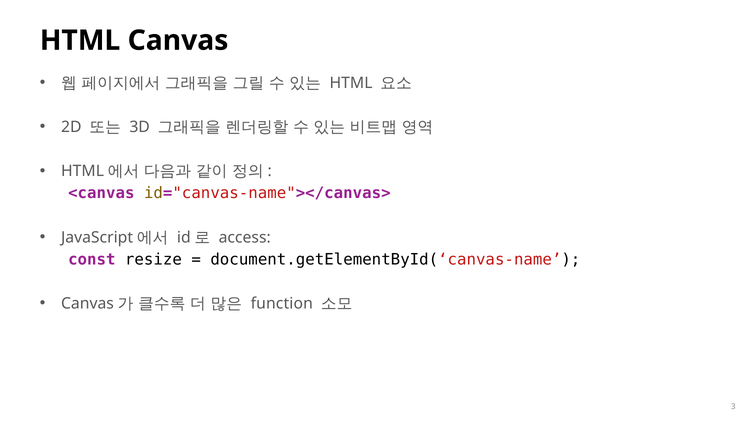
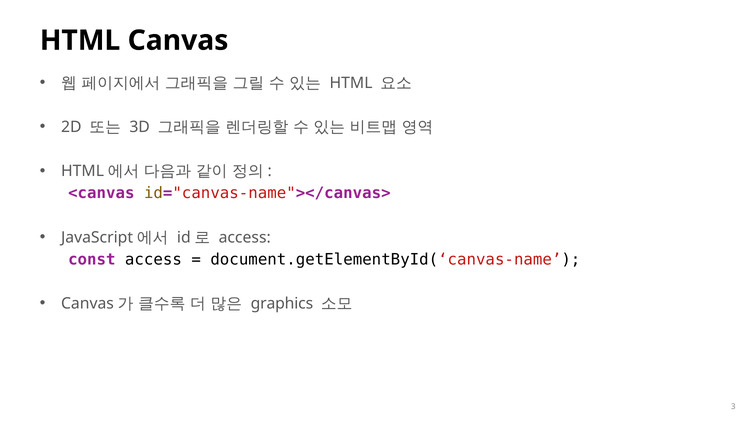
const resize: resize -> access (153, 259)
function: function -> graphics (282, 303)
